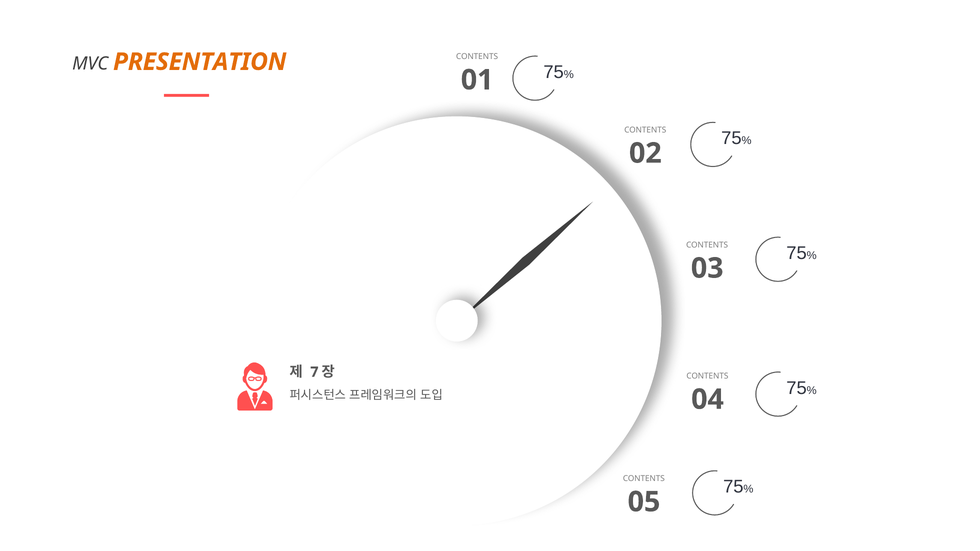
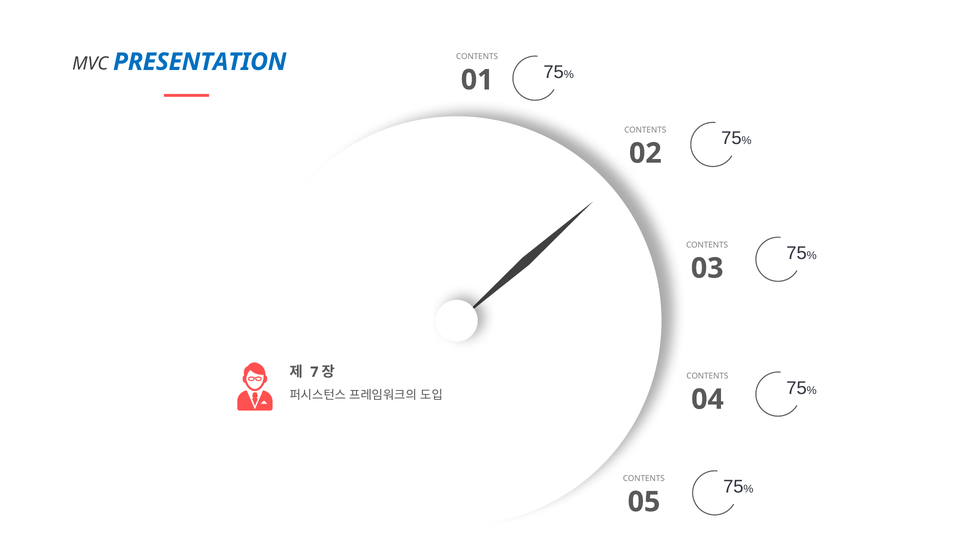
PRESENTATION colour: orange -> blue (200, 62)
